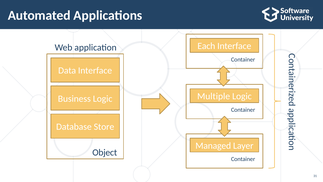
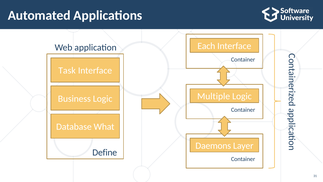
Data: Data -> Task (67, 70)
Store: Store -> What (104, 127)
Managed: Managed -> Daemons (213, 145)
Object: Object -> Define (105, 152)
